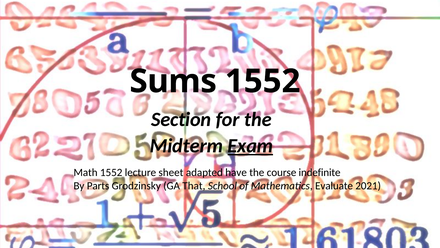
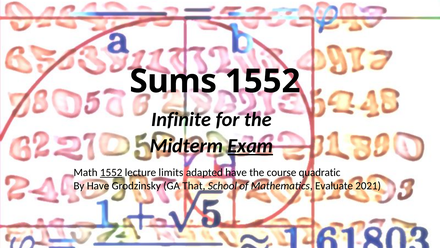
Section: Section -> Infinite (181, 119)
1552 underline: none -> present (111, 172)
sheet: sheet -> limits (171, 172)
indefinite: indefinite -> quadratic (320, 172)
By Parts: Parts -> Have (98, 185)
